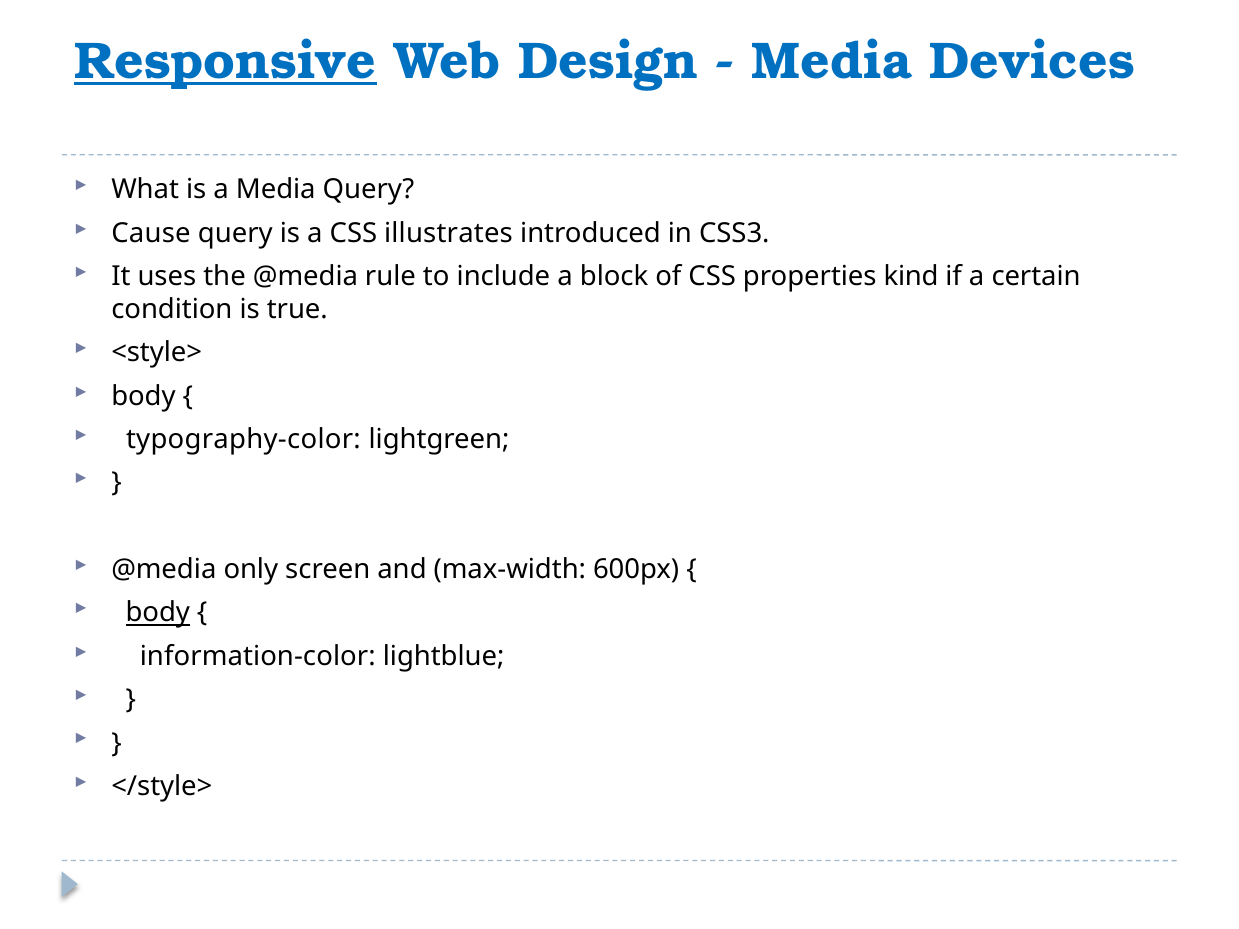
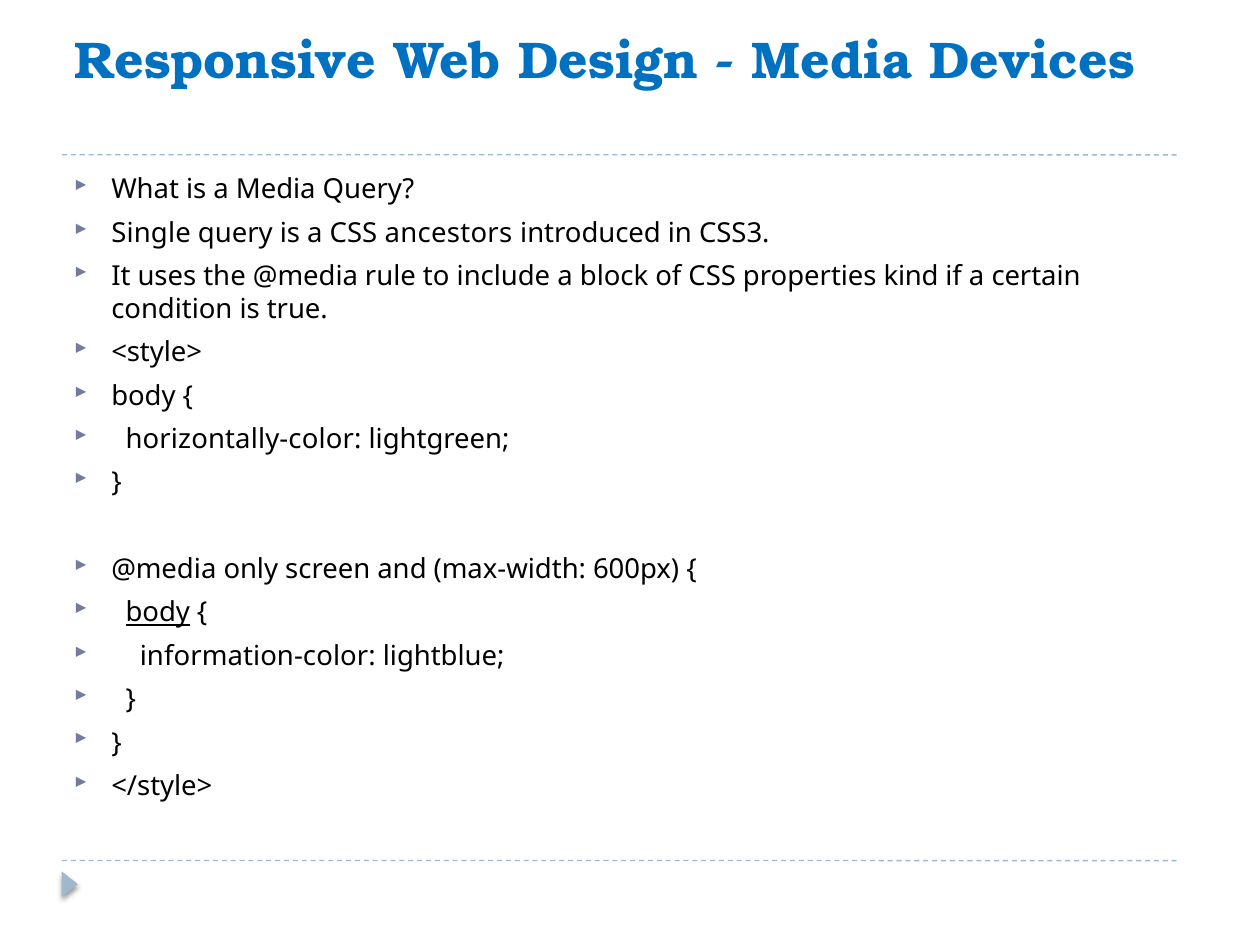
Responsive underline: present -> none (225, 61)
Cause: Cause -> Single (151, 233)
illustrates: illustrates -> ancestors (448, 233)
typography-color: typography-color -> horizontally-color (243, 440)
